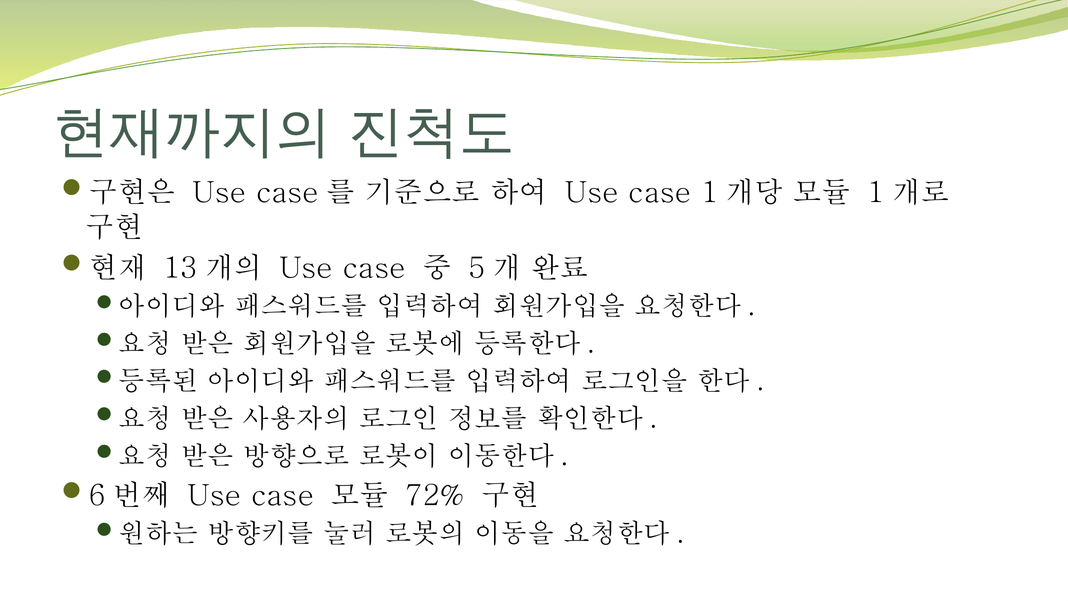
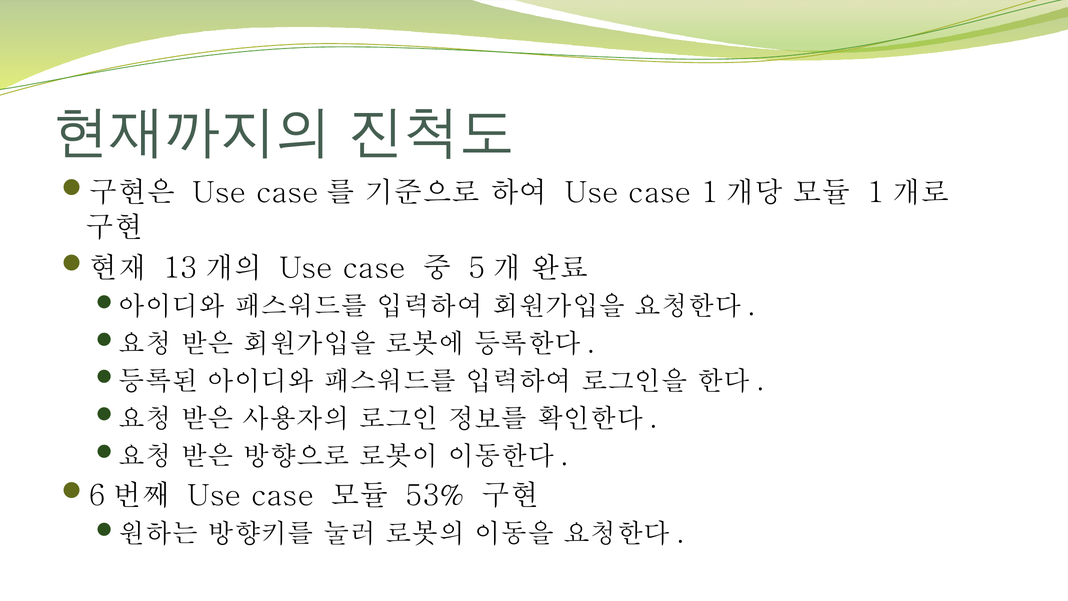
72%: 72% -> 53% (435, 495)
